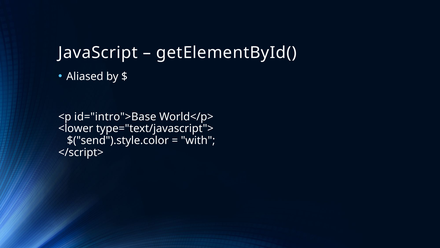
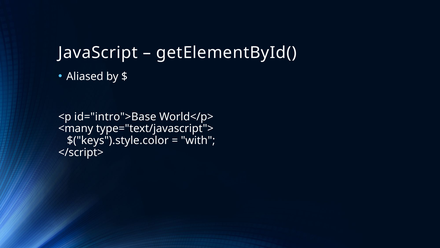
<lower: <lower -> <many (76, 128)
$("send").style.color: $("send").style.color -> $("keys").style.color (118, 140)
